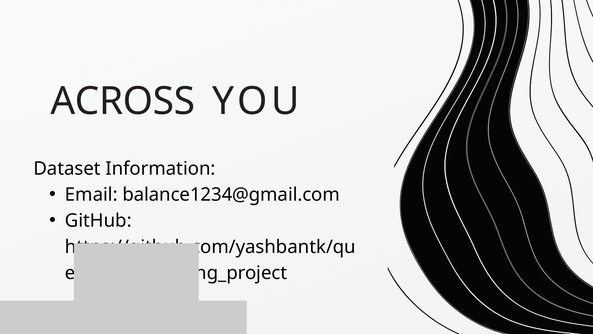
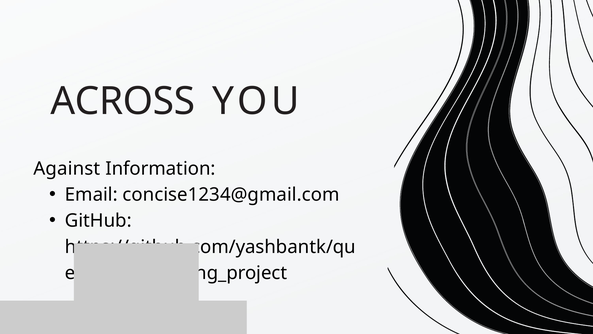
Dataset: Dataset -> Against (67, 168)
balance1234@gmail.com: balance1234@gmail.com -> concise1234@gmail.com (231, 194)
